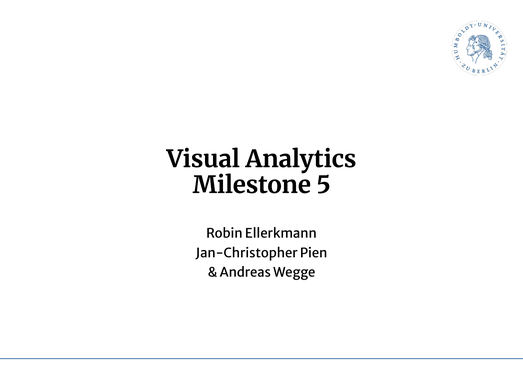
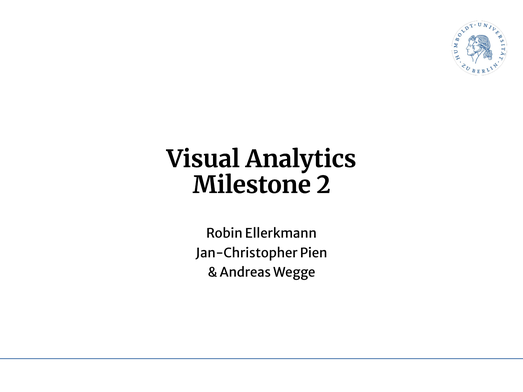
5: 5 -> 2 (324, 185)
